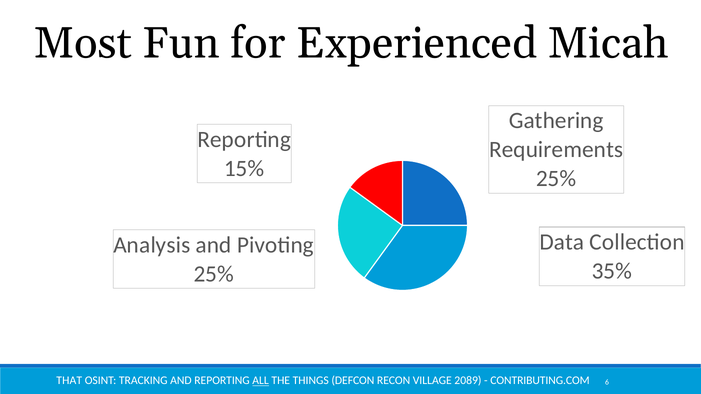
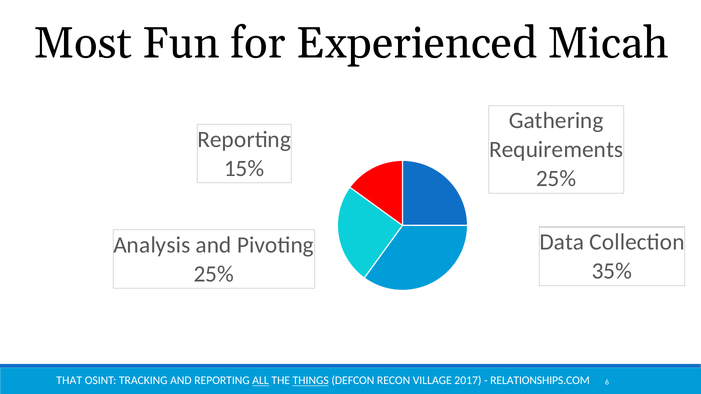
THINGS underline: none -> present (311, 381)
2089: 2089 -> 2017 (468, 381)
CONTRIBUTING.COM: CONTRIBUTING.COM -> RELATIONSHIPS.COM (540, 381)
